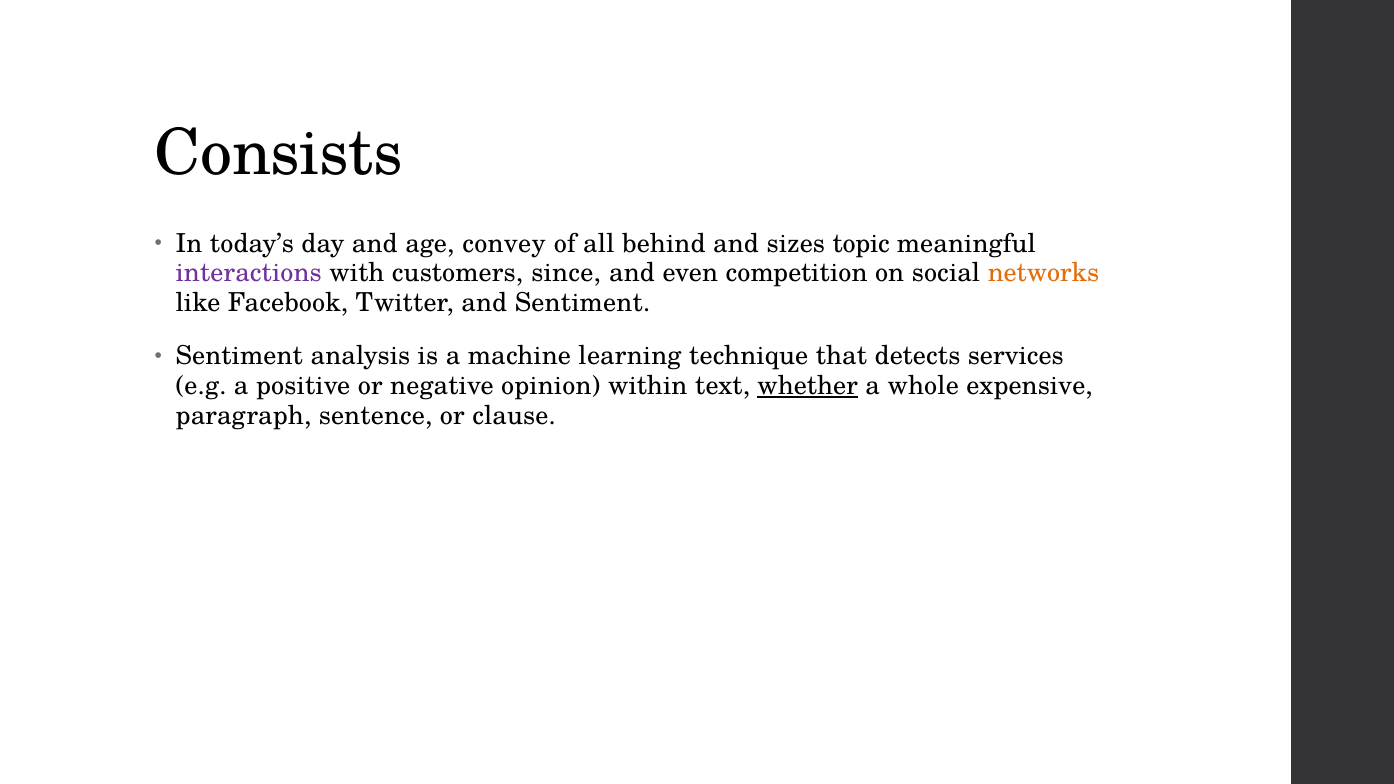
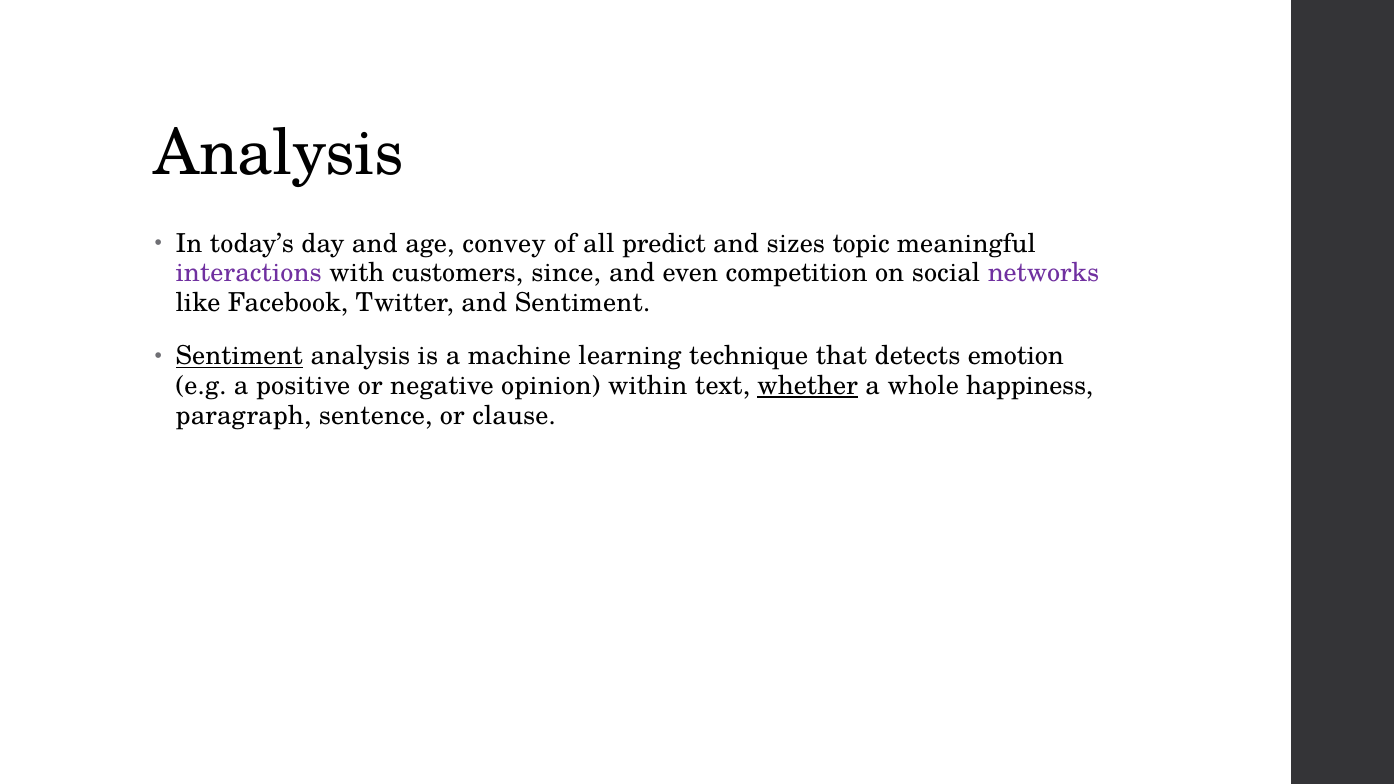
Consists: Consists -> Analysis (279, 153)
behind: behind -> predict (664, 244)
networks colour: orange -> purple (1043, 273)
Sentiment underline: none -> present (239, 356)
services: services -> emotion (1016, 356)
expensive: expensive -> happiness (1030, 386)
